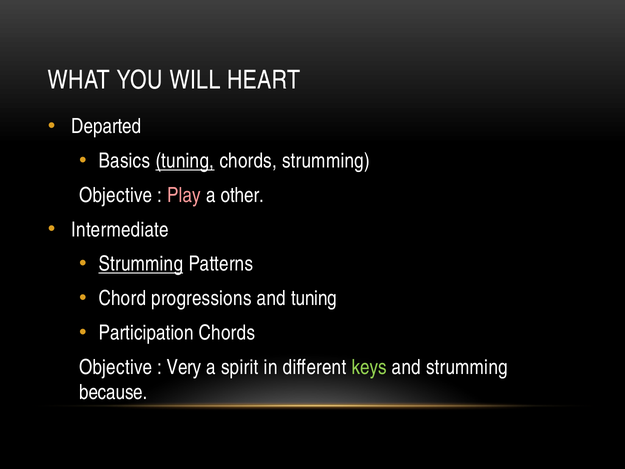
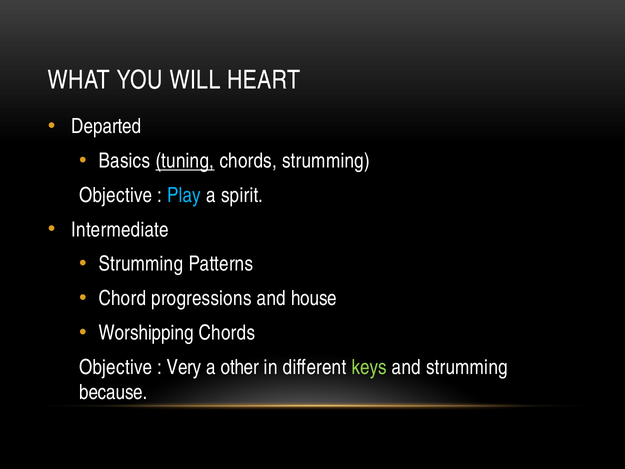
Play colour: pink -> light blue (184, 195)
other: other -> spirit (242, 195)
Strumming underline: present -> none (141, 264)
and tuning: tuning -> house (314, 298)
Participation: Participation -> Worshipping (146, 333)
spirit: spirit -> other (240, 367)
